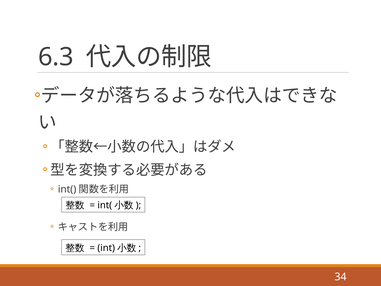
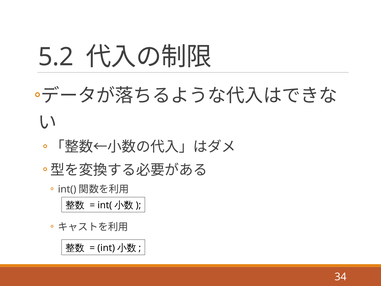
6.3: 6.3 -> 5.2 (56, 57)
